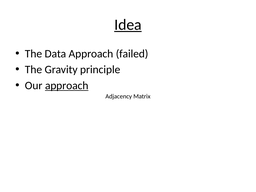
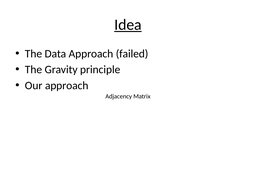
approach underline: present -> none (67, 86)
